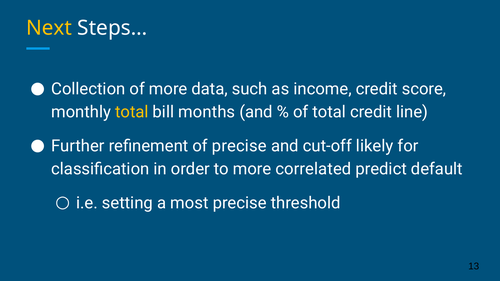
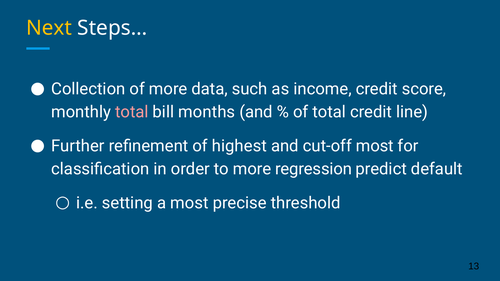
total colour: yellow -> pink (132, 112)
of precise: precise -> highest (239, 146)
cut-off likely: likely -> most (375, 146)
correlated: correlated -> regression (313, 169)
